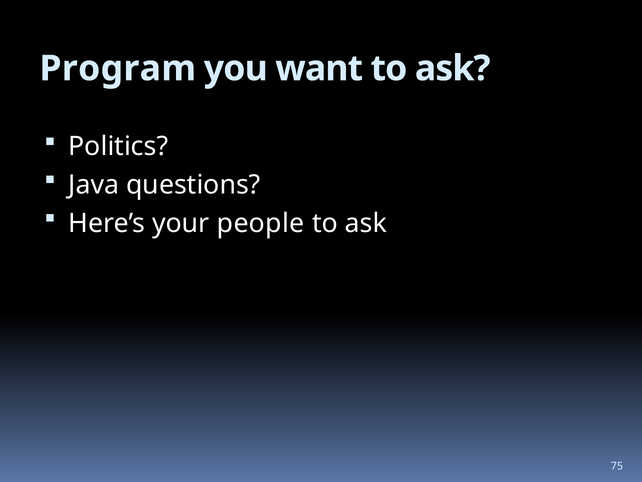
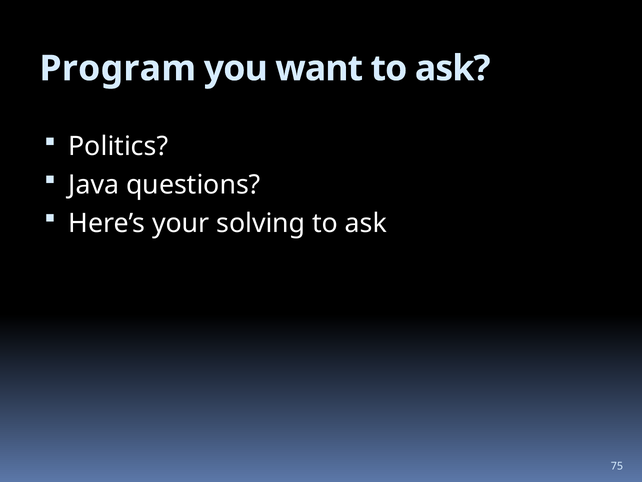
people: people -> solving (261, 223)
